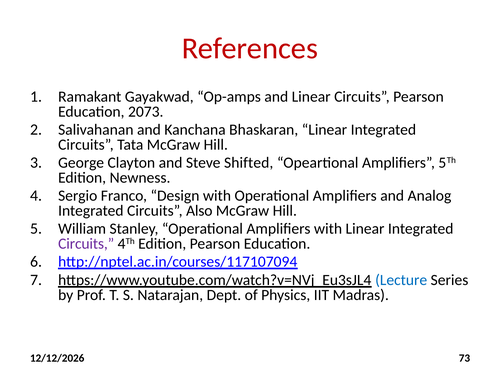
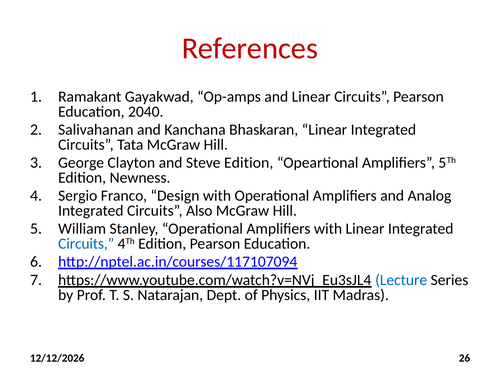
2073: 2073 -> 2040 (146, 112)
Steve Shifted: Shifted -> Edition (249, 163)
Circuits colour: purple -> blue (86, 244)
73: 73 -> 26 (464, 358)
